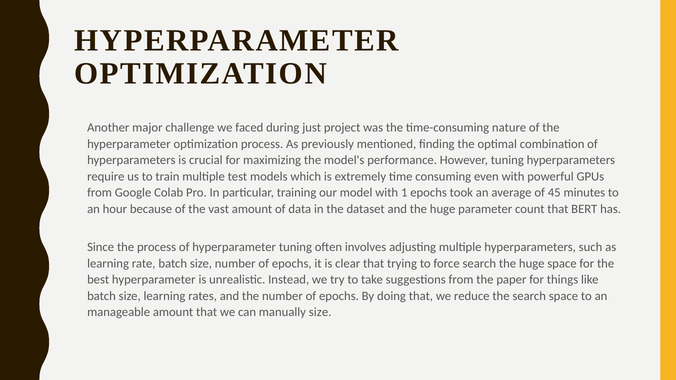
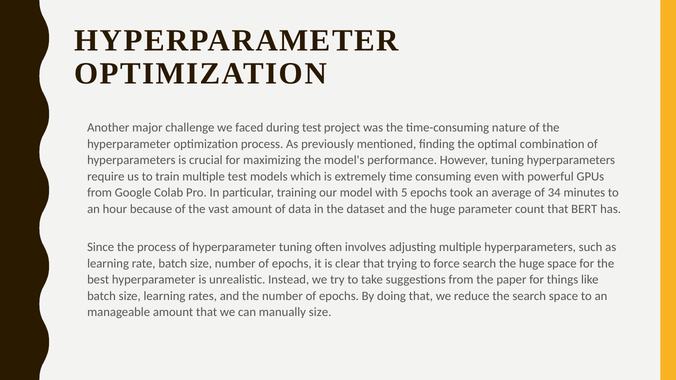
during just: just -> test (312, 128)
1: 1 -> 5 (404, 193)
45: 45 -> 34 (554, 193)
